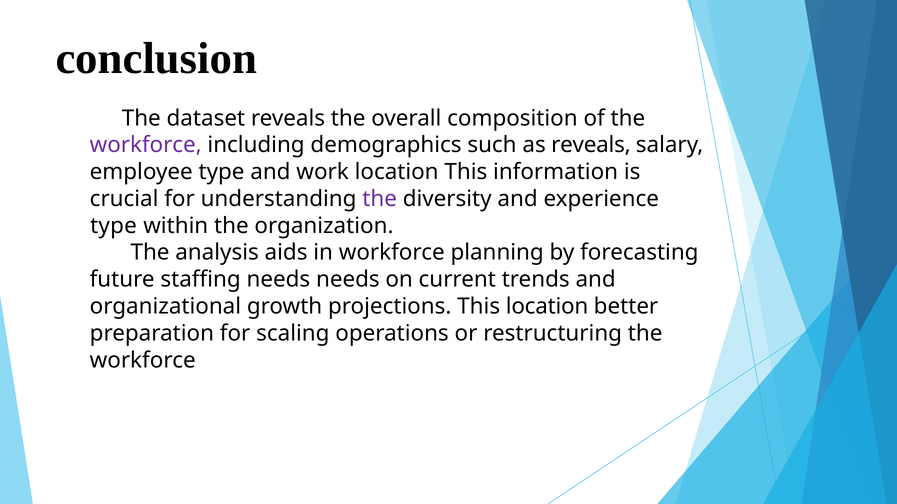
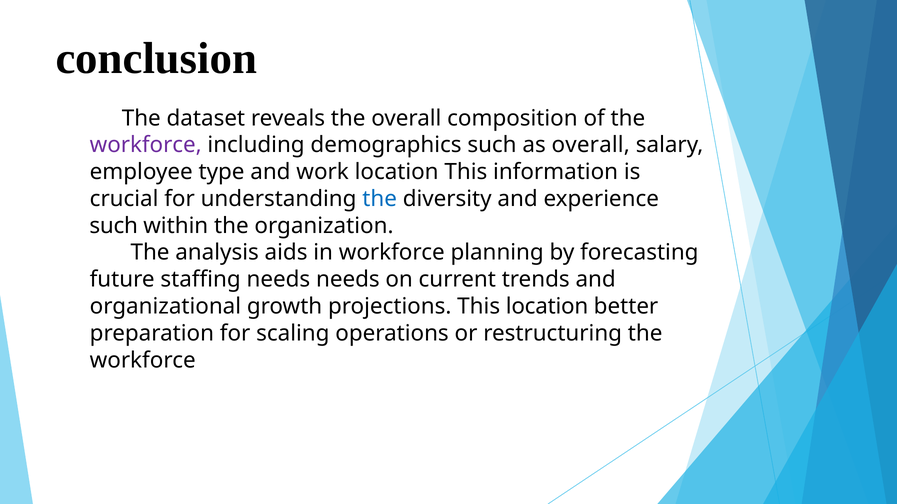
as reveals: reveals -> overall (591, 145)
the colour: purple -> blue (380, 199)
type: type -> such (114, 226)
